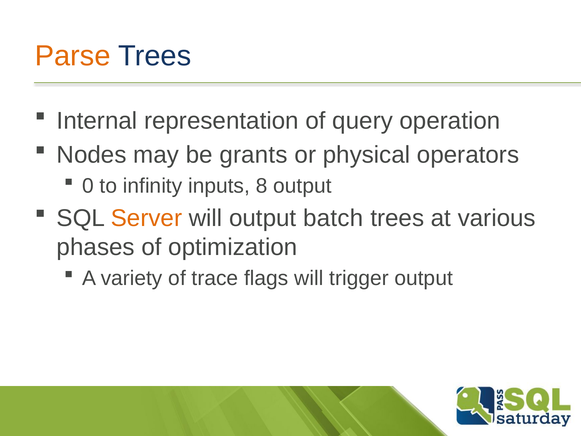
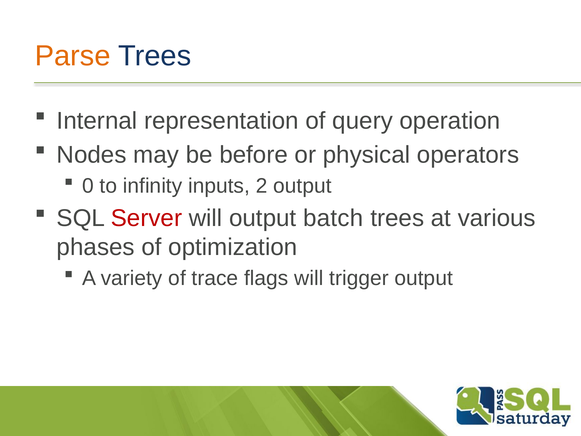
grants: grants -> before (254, 155)
8: 8 -> 2 (262, 186)
Server colour: orange -> red (146, 218)
